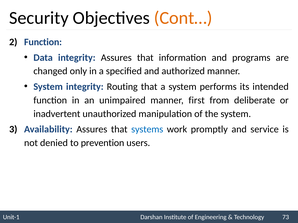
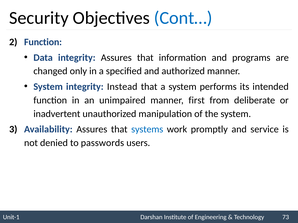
Cont… colour: orange -> blue (183, 18)
Routing: Routing -> Instead (122, 87)
prevention: prevention -> passwords (102, 143)
